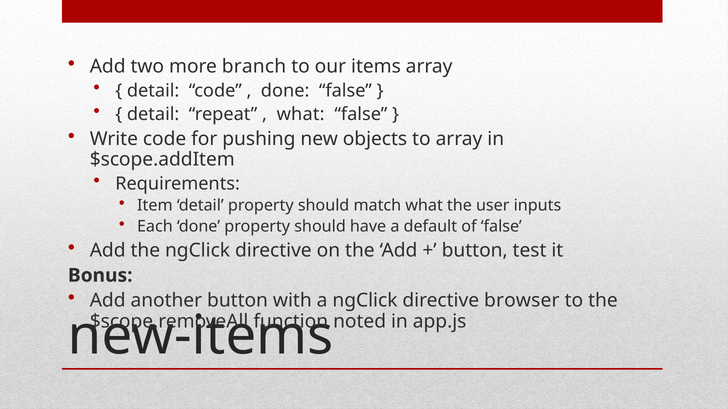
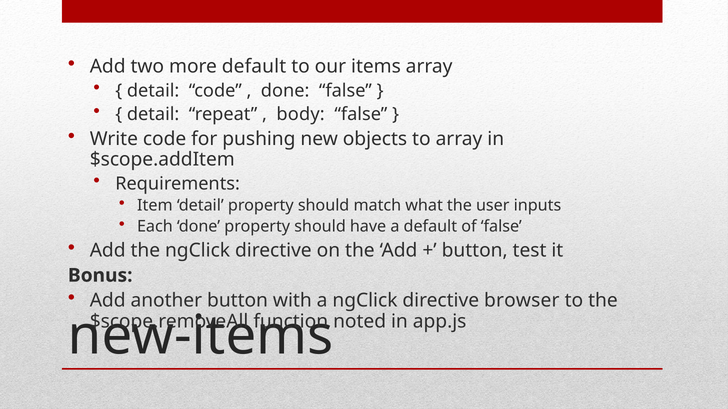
more branch: branch -> default (254, 67)
what: what -> body (301, 114)
